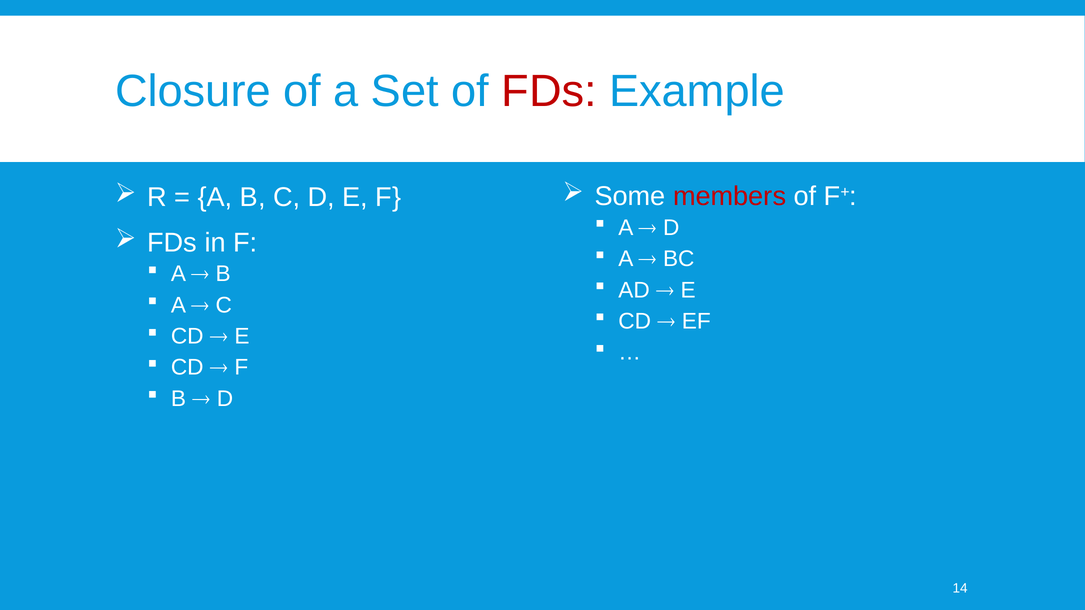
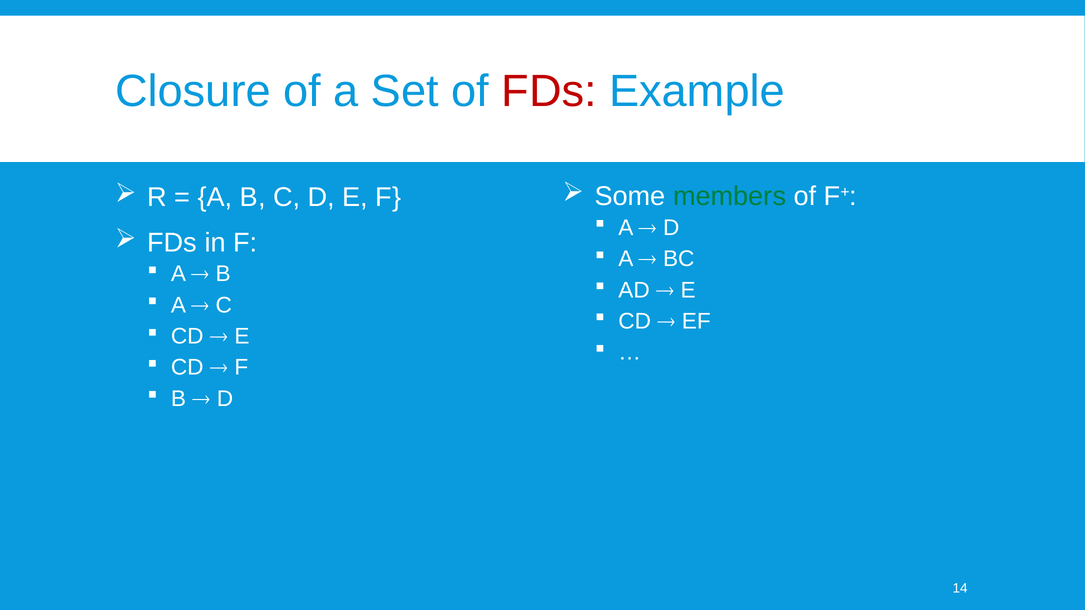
members colour: red -> green (730, 196)
